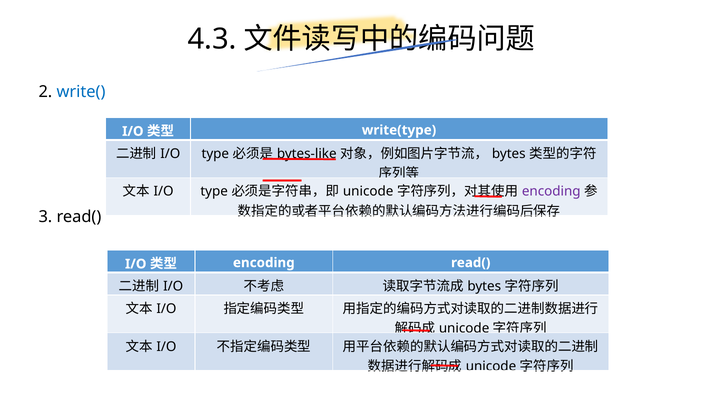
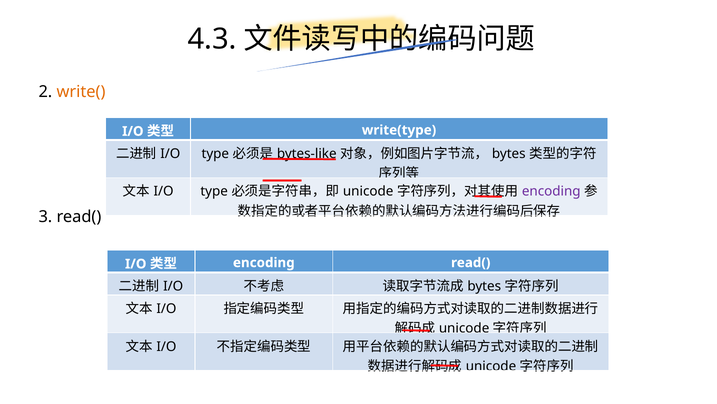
write( colour: blue -> orange (81, 91)
